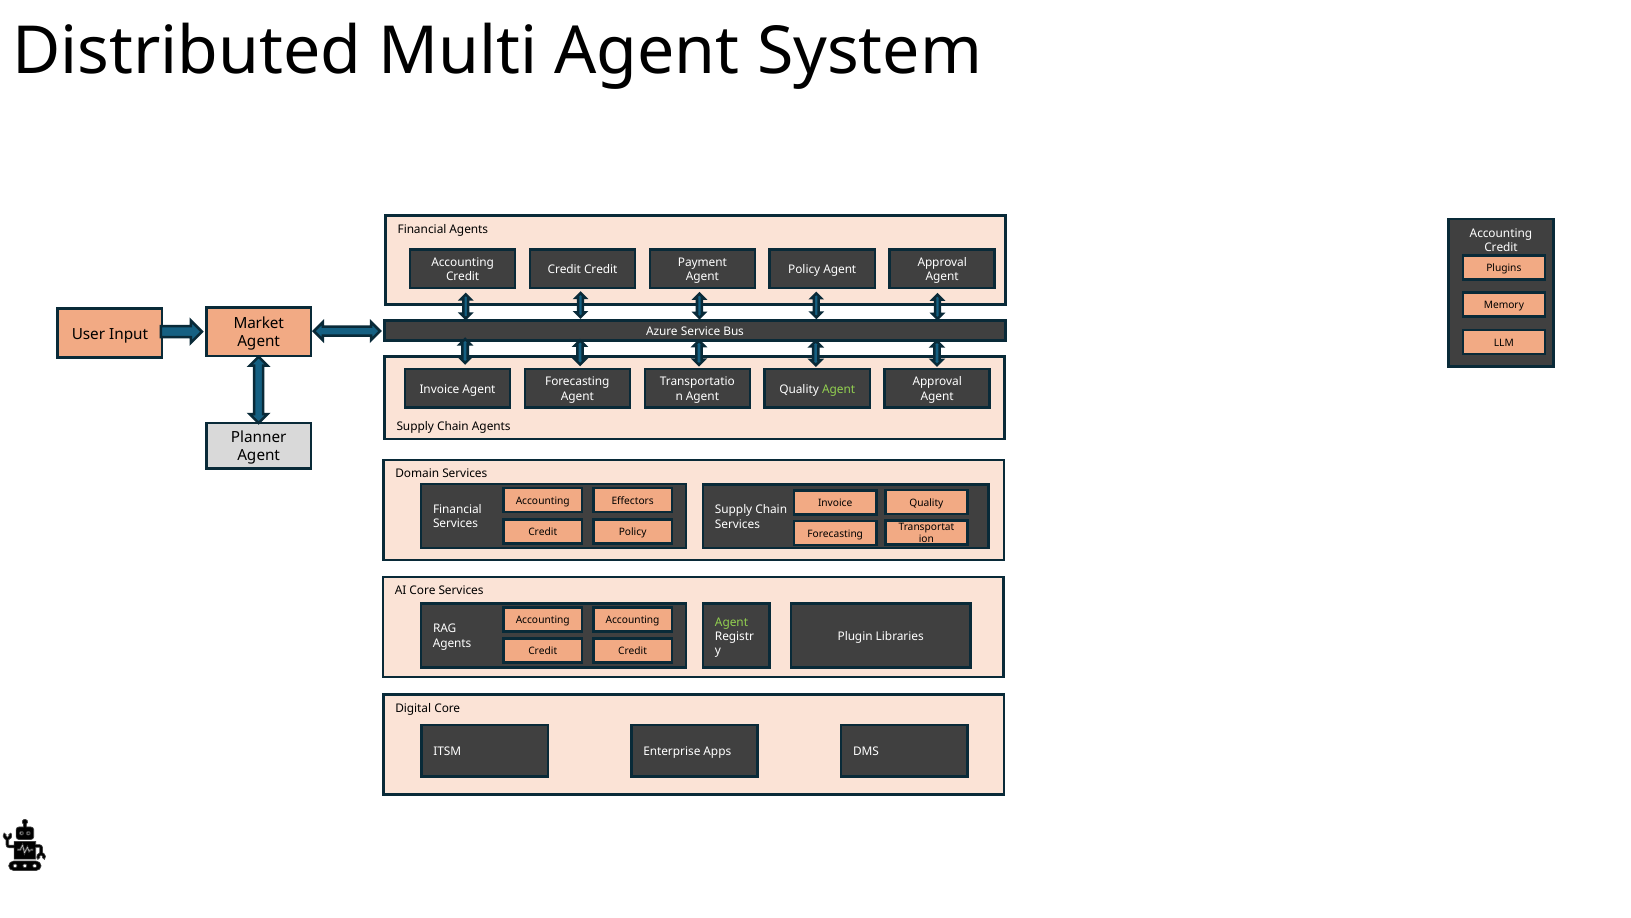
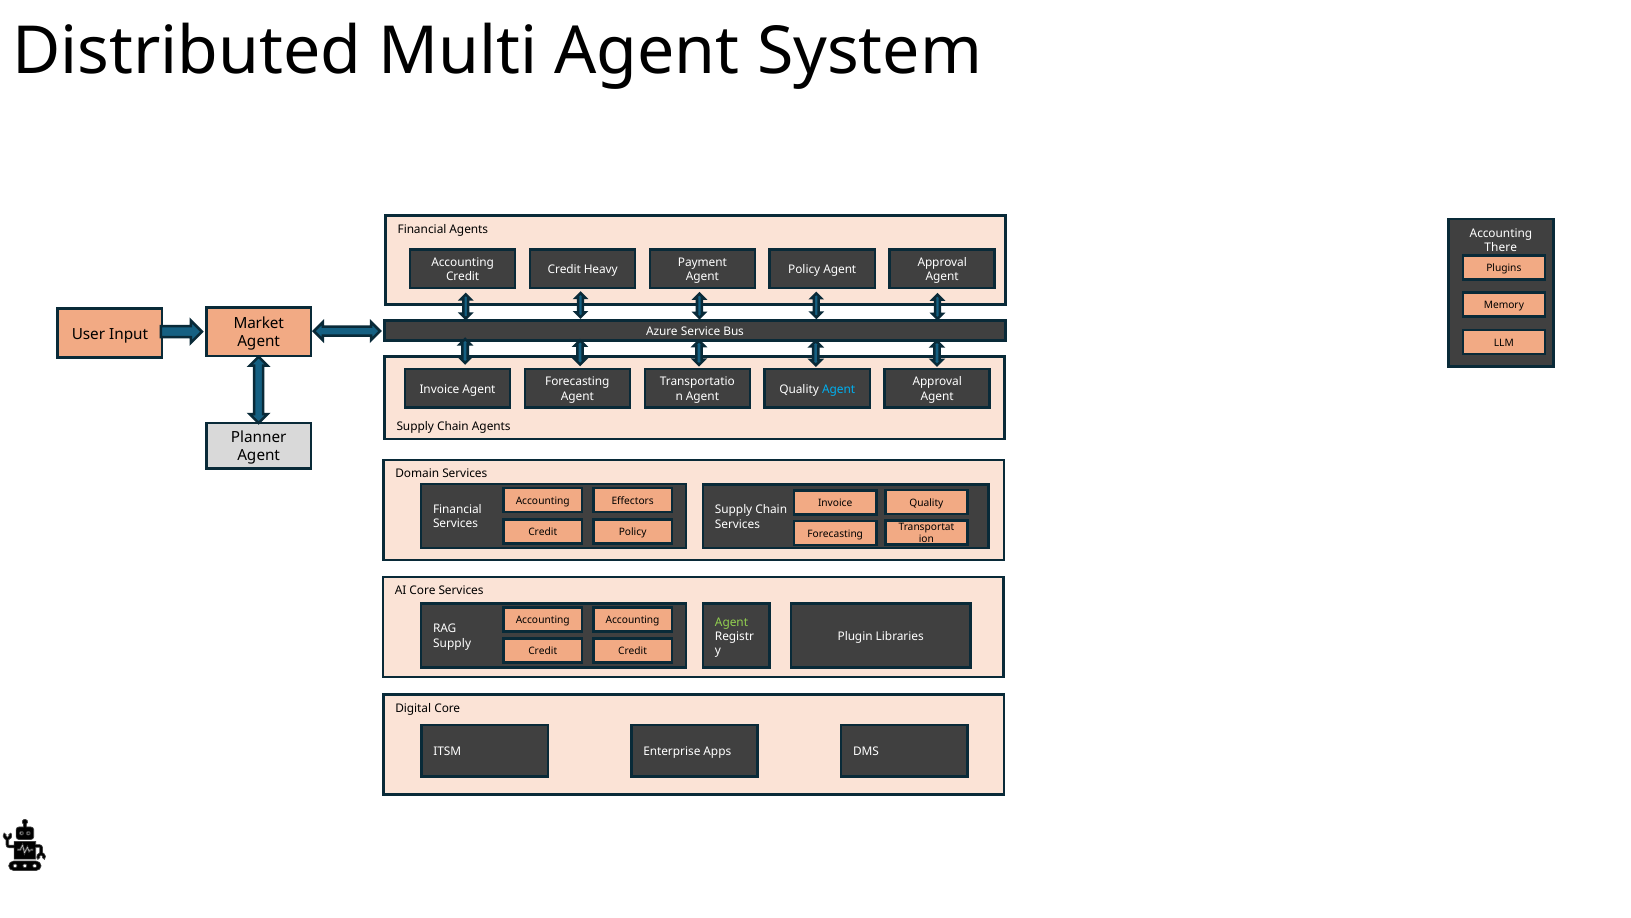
Credit: Credit -> There (1501, 247)
Credit Credit: Credit -> Heavy (601, 270)
Agent colour: light green -> light blue (839, 389)
Agents: Agents -> Supply (452, 643)
